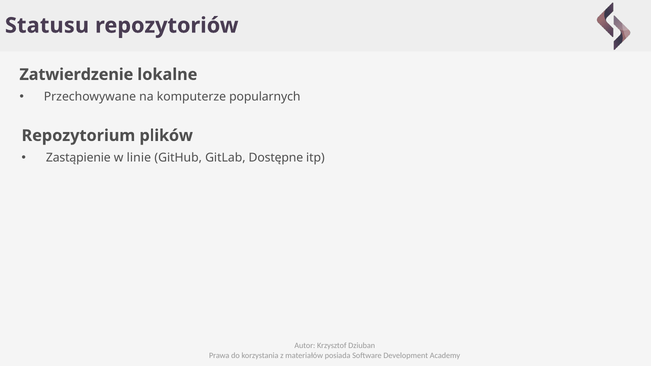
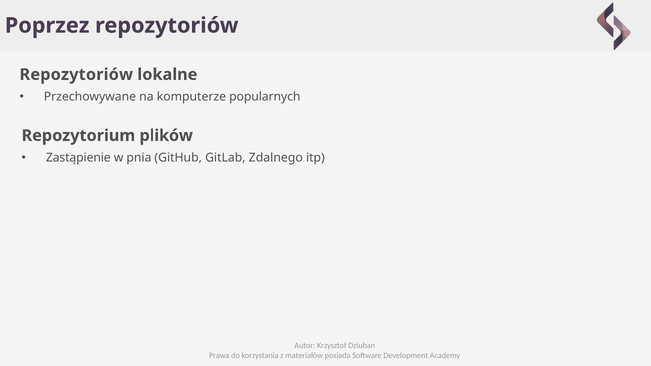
Statusu: Statusu -> Poprzez (47, 26)
Zatwierdzenie: Zatwierdzenie -> Repozytoriów (76, 75)
linie: linie -> pnia (139, 158)
Dostępne: Dostępne -> Zdalnego (276, 158)
